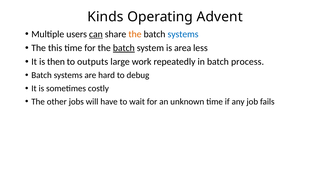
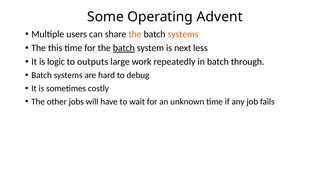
Kinds: Kinds -> Some (106, 17)
can underline: present -> none (96, 34)
systems colour: blue -> orange (183, 34)
area: area -> next (183, 48)
then: then -> logic (56, 62)
process: process -> through (248, 62)
